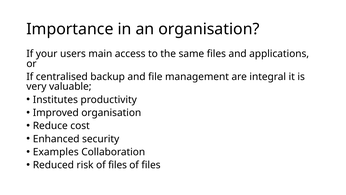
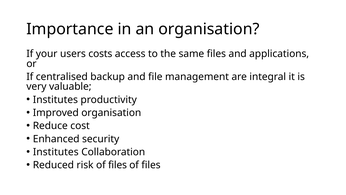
main: main -> costs (100, 54)
Examples: Examples -> Institutes (56, 152)
